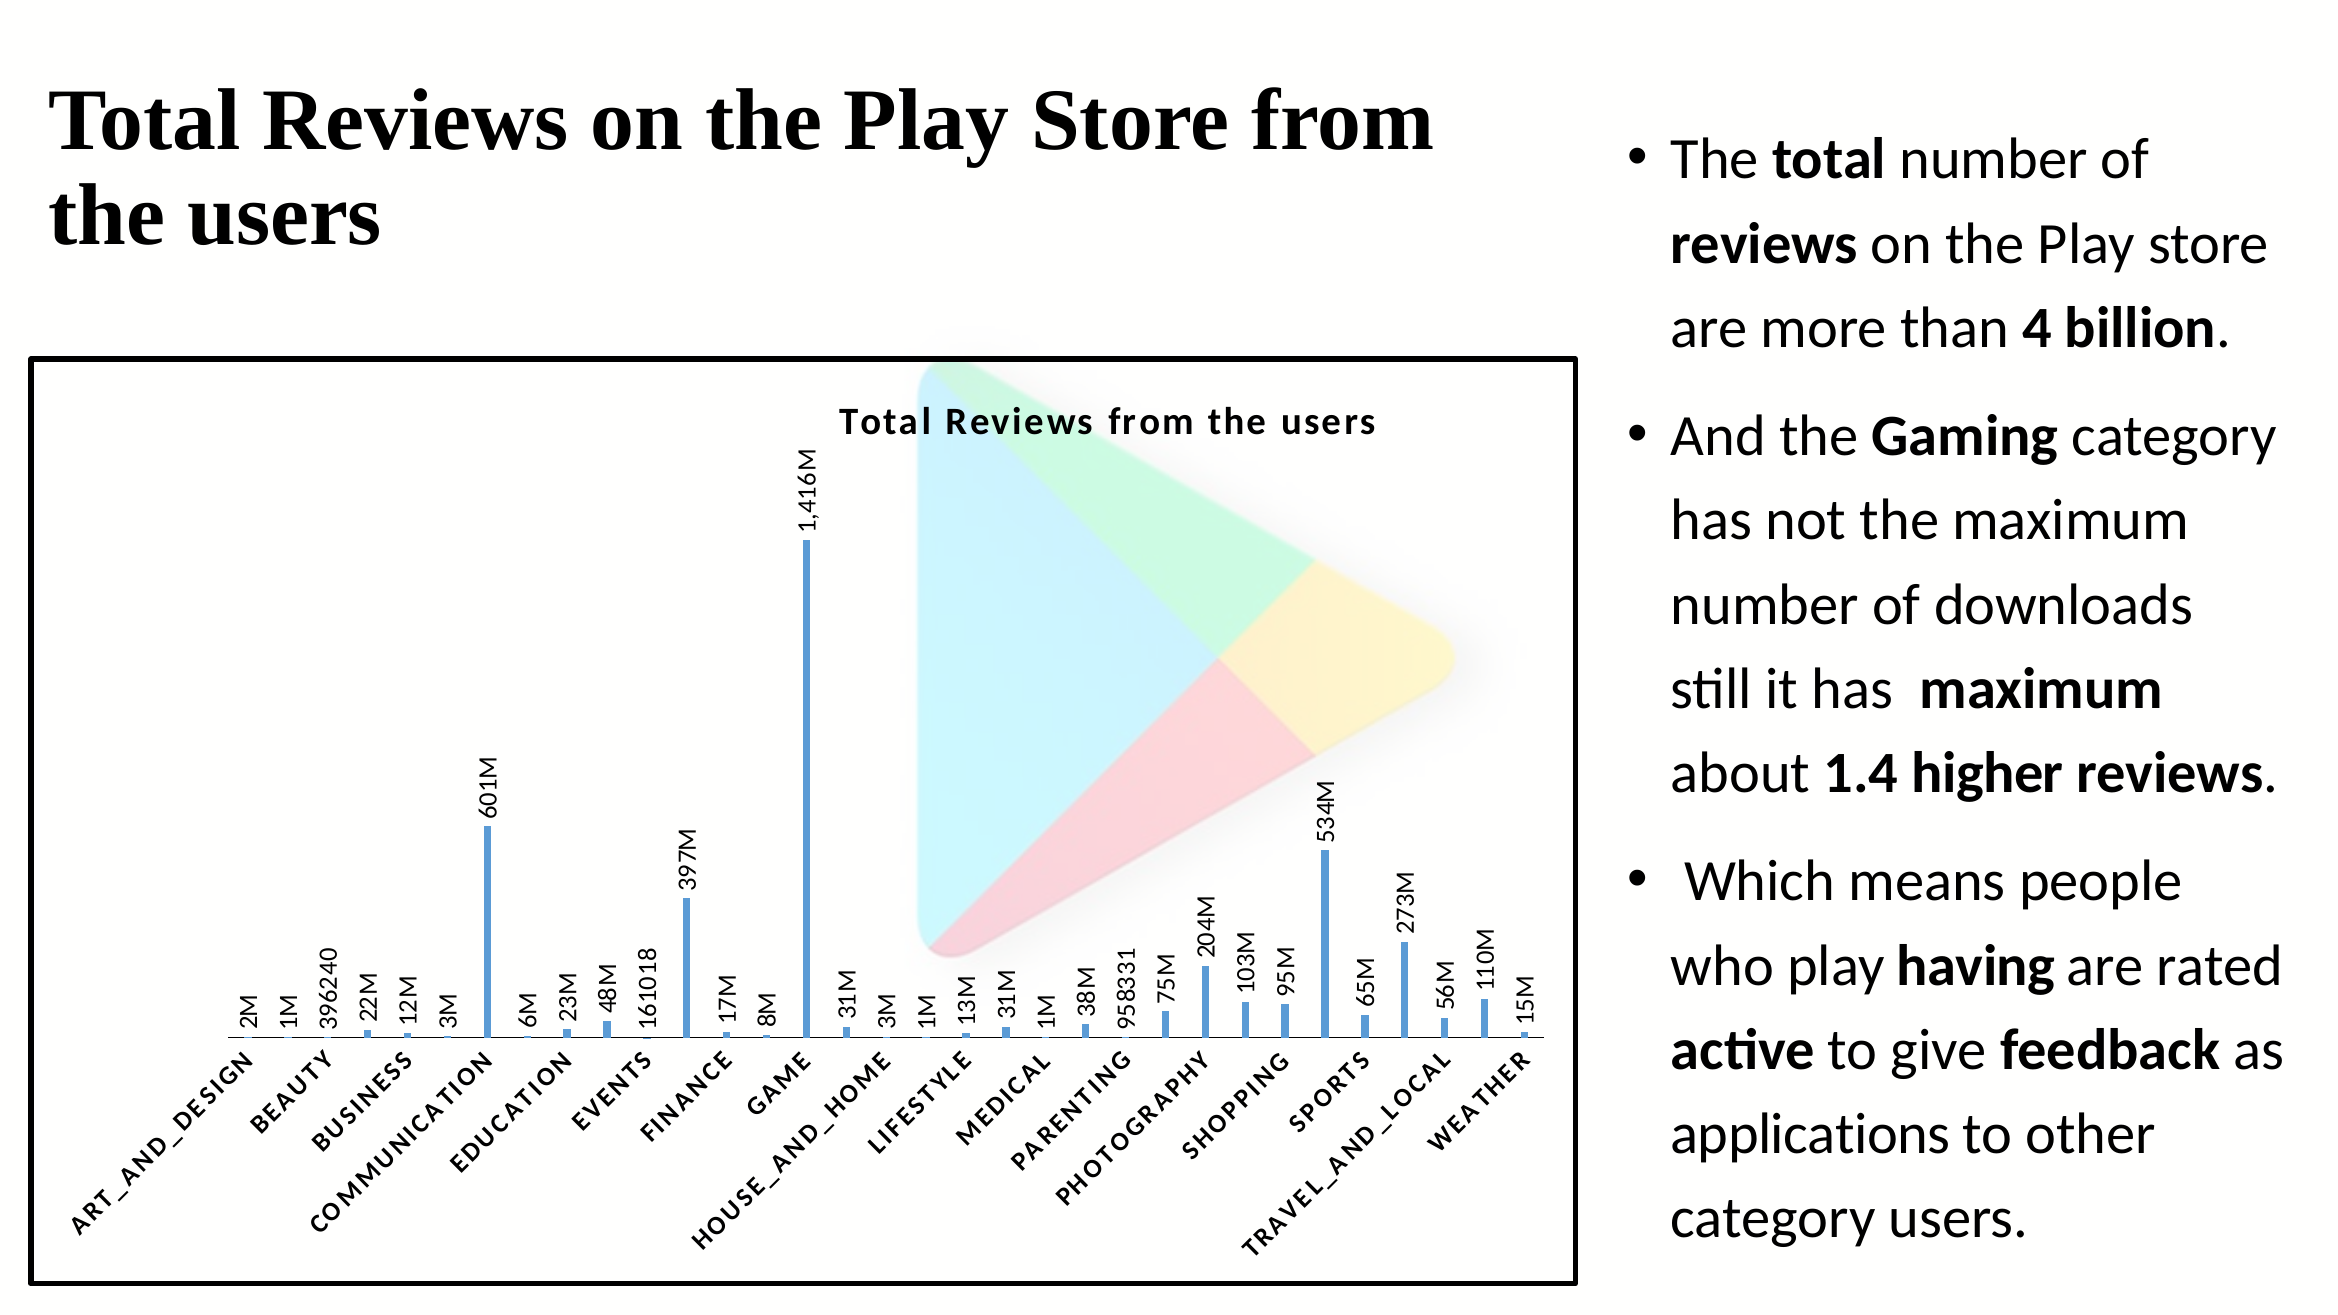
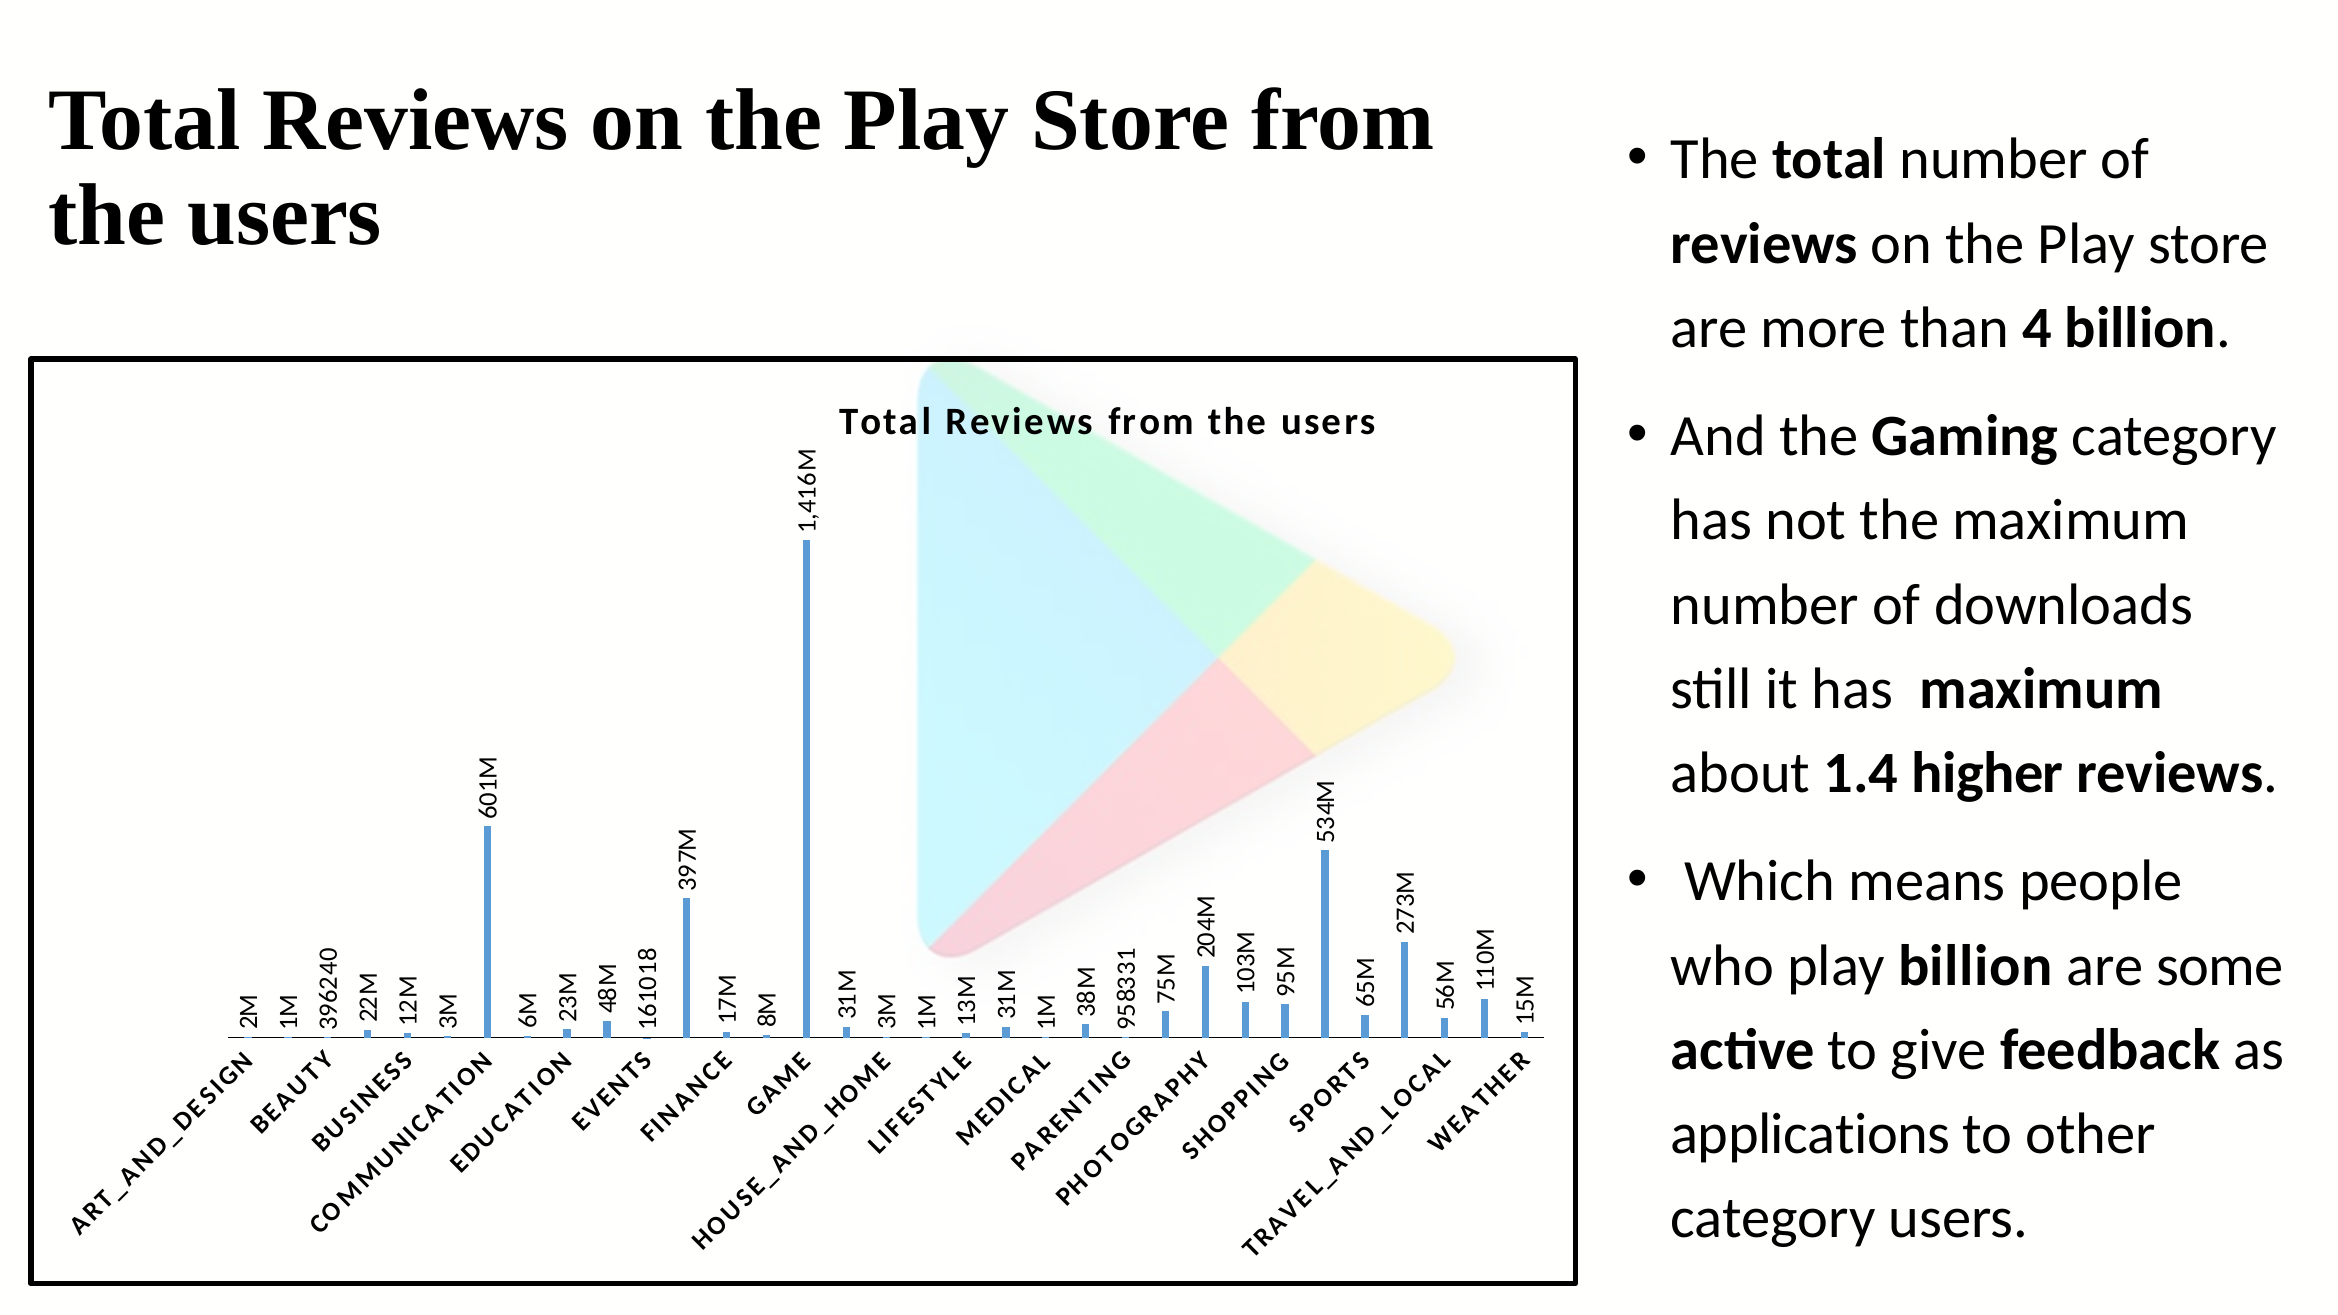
play having: having -> billion (1976, 966)
rated: rated -> some (2220, 966)
